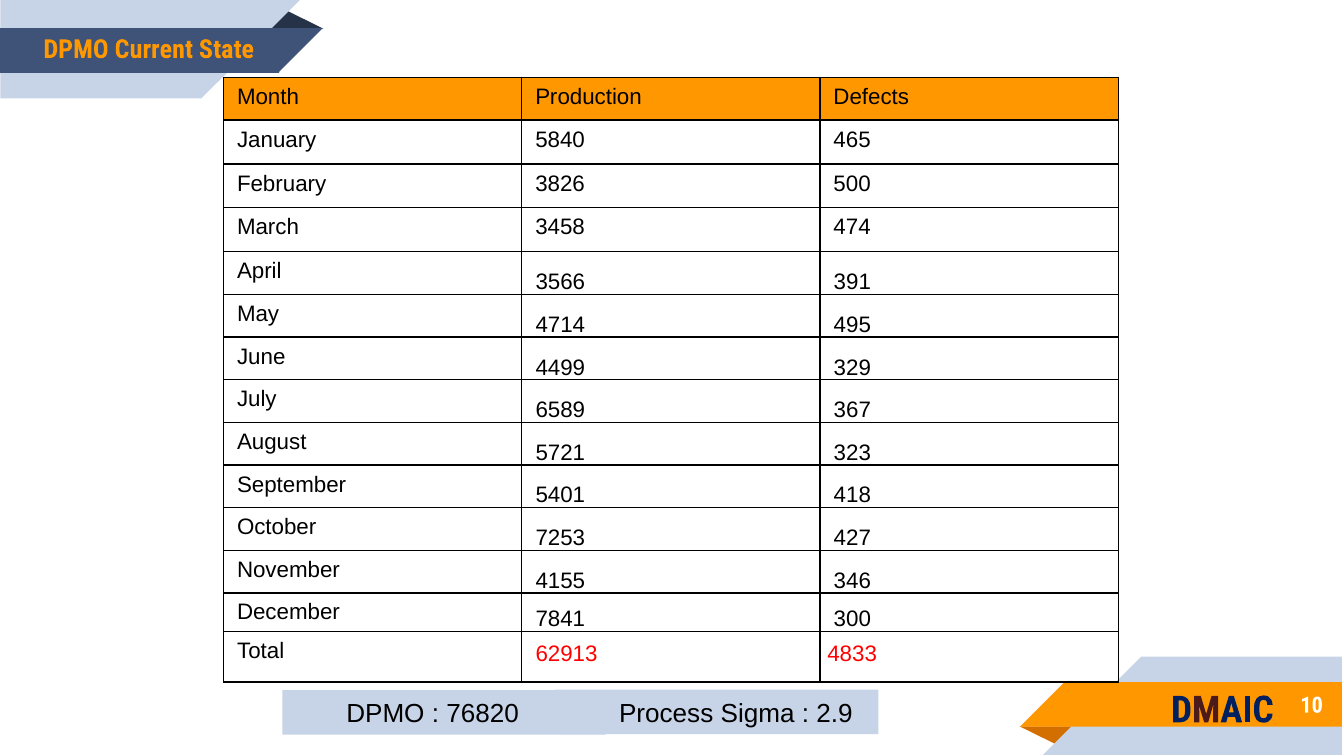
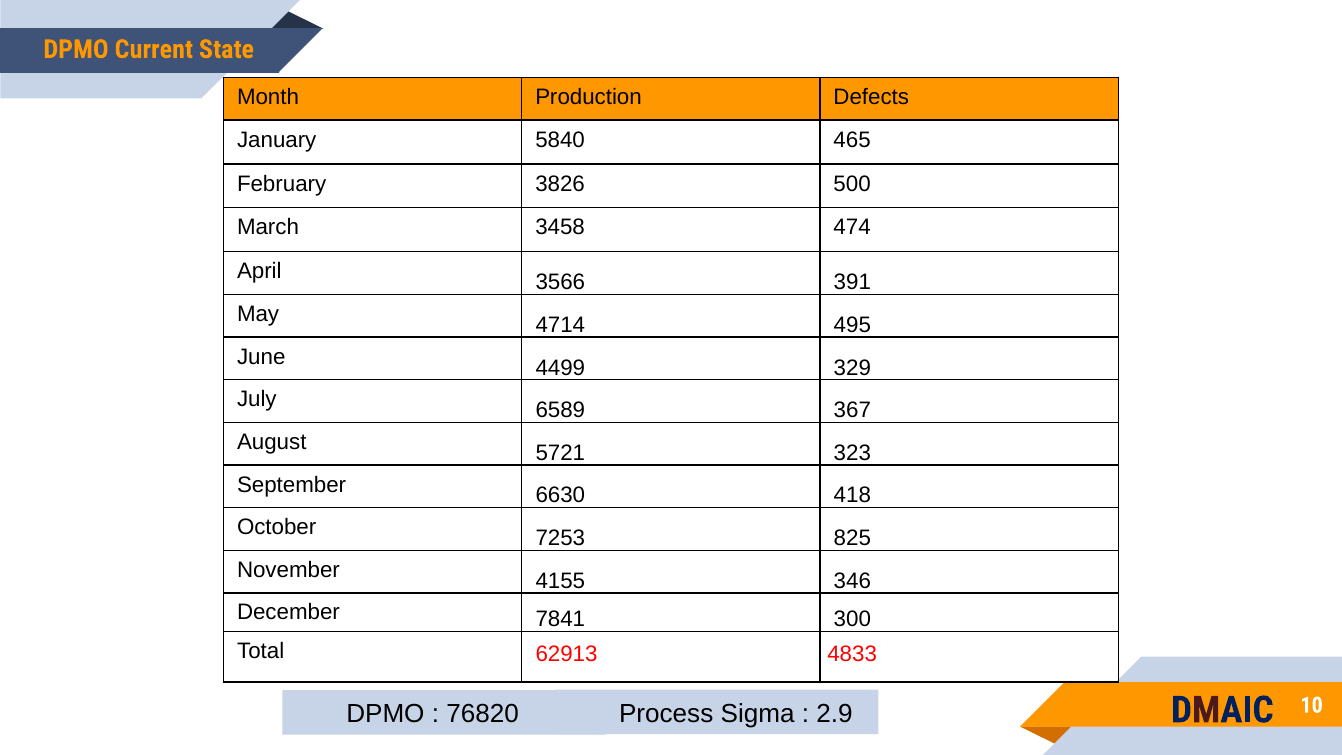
5401: 5401 -> 6630 (560, 496)
427: 427 -> 825 (852, 538)
